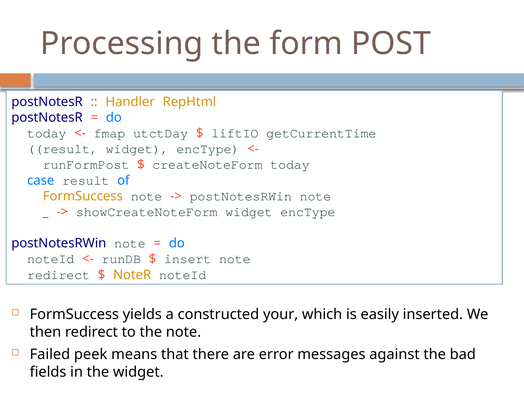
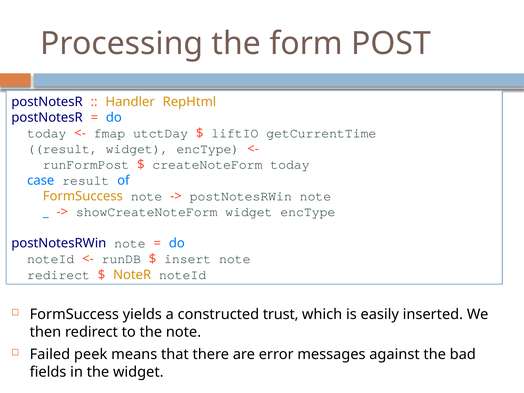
your: your -> trust (281, 314)
